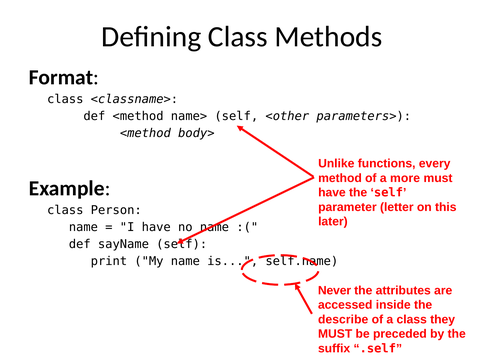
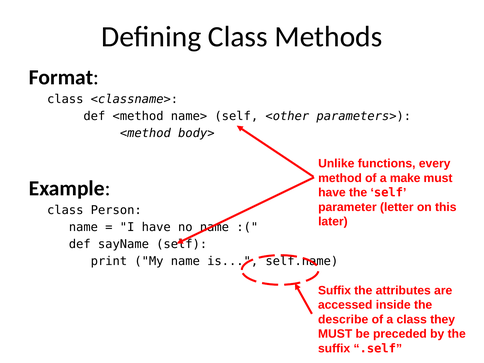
more: more -> make (405, 178)
Never: Never -> Suffix (335, 290)
